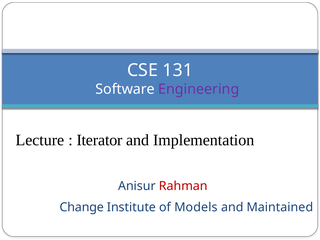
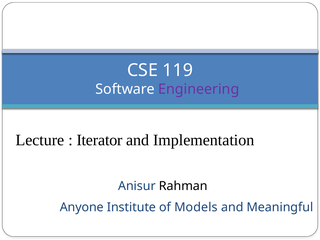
131: 131 -> 119 (178, 70)
Rahman colour: red -> black (183, 186)
Change: Change -> Anyone (82, 207)
Maintained: Maintained -> Meaningful (280, 207)
